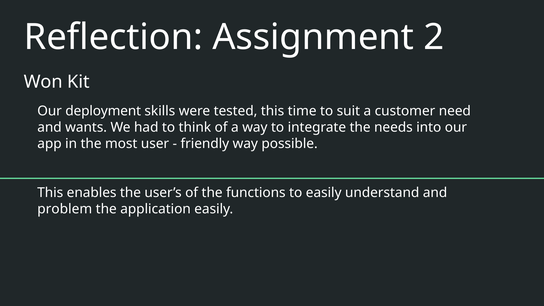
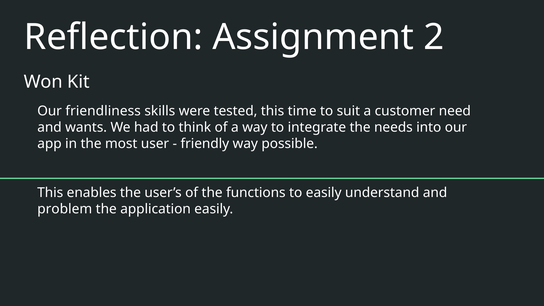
deployment: deployment -> friendliness (103, 111)
